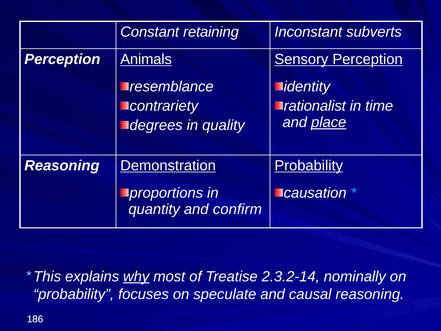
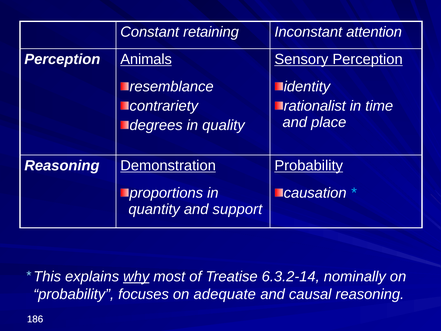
subverts: subverts -> attention (374, 32)
place underline: present -> none (329, 122)
confirm: confirm -> support (237, 209)
2.3.2-14: 2.3.2-14 -> 6.3.2-14 (291, 276)
speculate: speculate -> adequate (225, 294)
